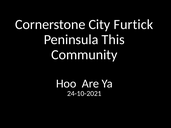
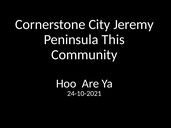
Furtick: Furtick -> Jeremy (134, 25)
